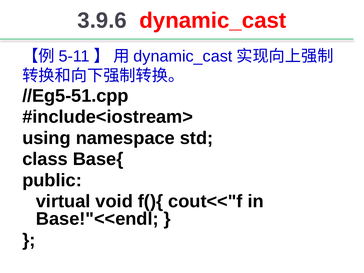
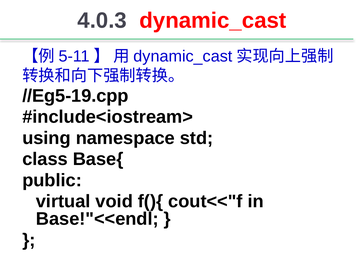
3.9.6: 3.9.6 -> 4.0.3 (102, 21)
//Eg5-51.cpp: //Eg5-51.cpp -> //Eg5-19.cpp (75, 96)
